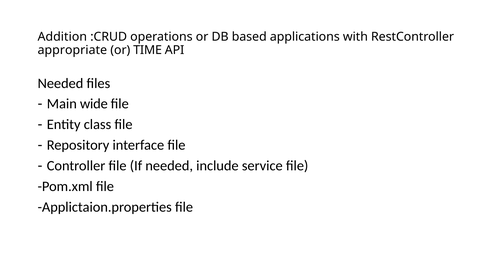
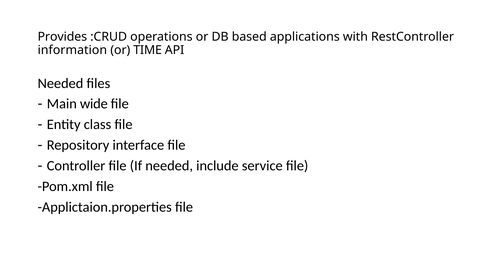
Addition: Addition -> Provides (62, 37)
appropriate: appropriate -> information (72, 50)
